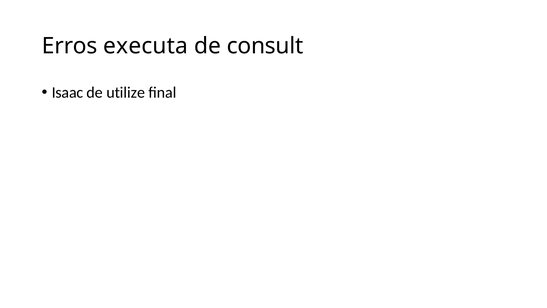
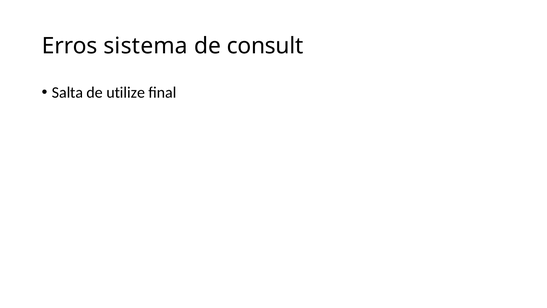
executa: executa -> sistema (146, 46)
Isaac: Isaac -> Salta (68, 92)
